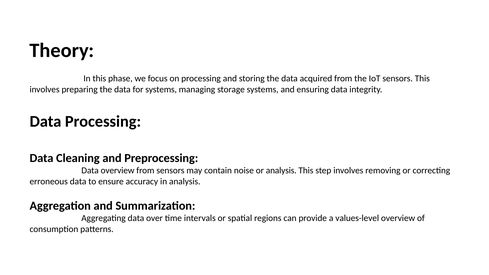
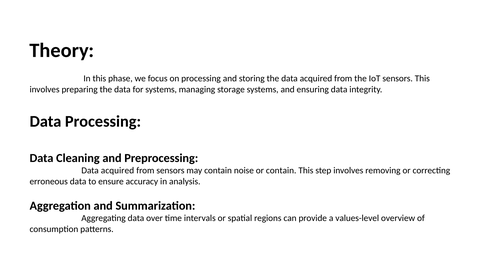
overview: overview -> acquired (117, 171)
or analysis: analysis -> contain (281, 171)
